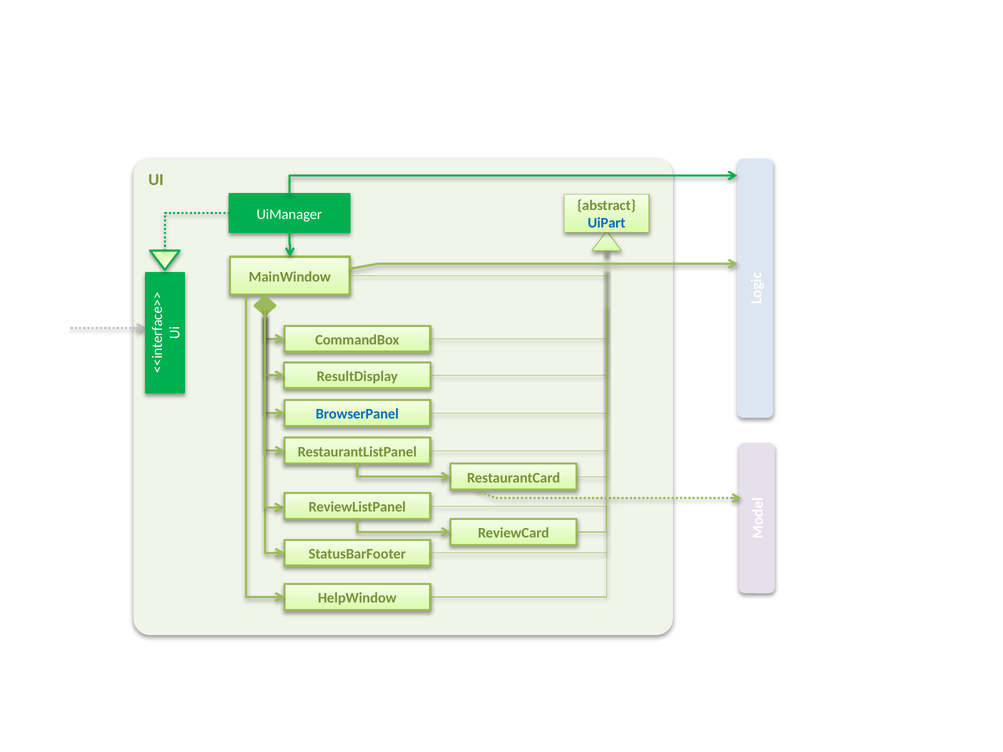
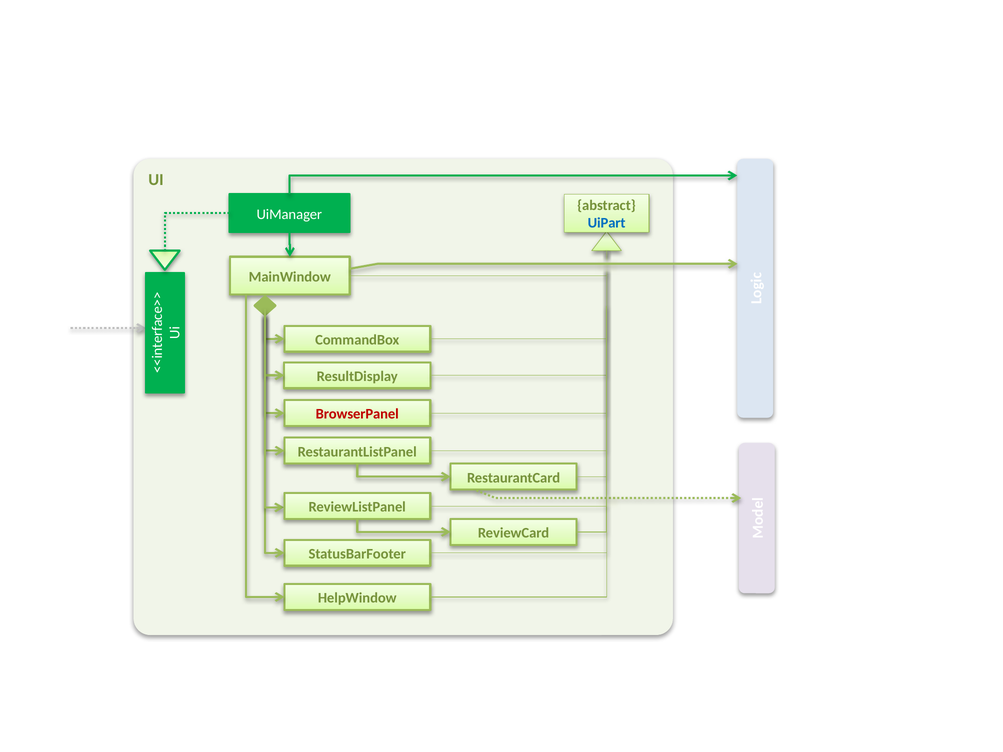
BrowserPanel colour: blue -> red (357, 414)
